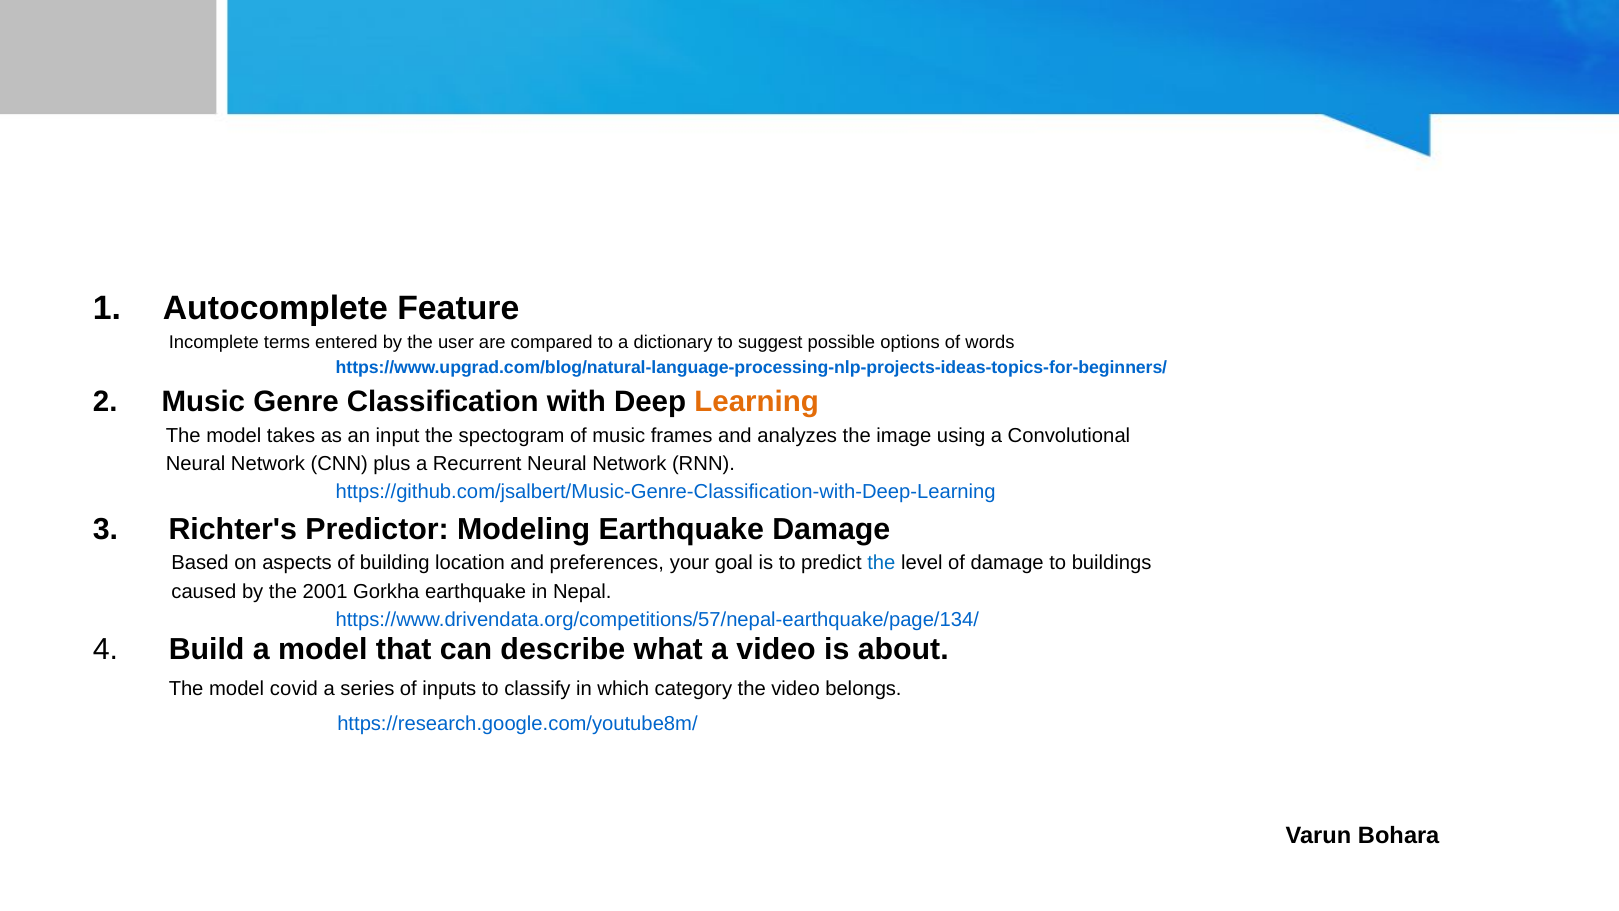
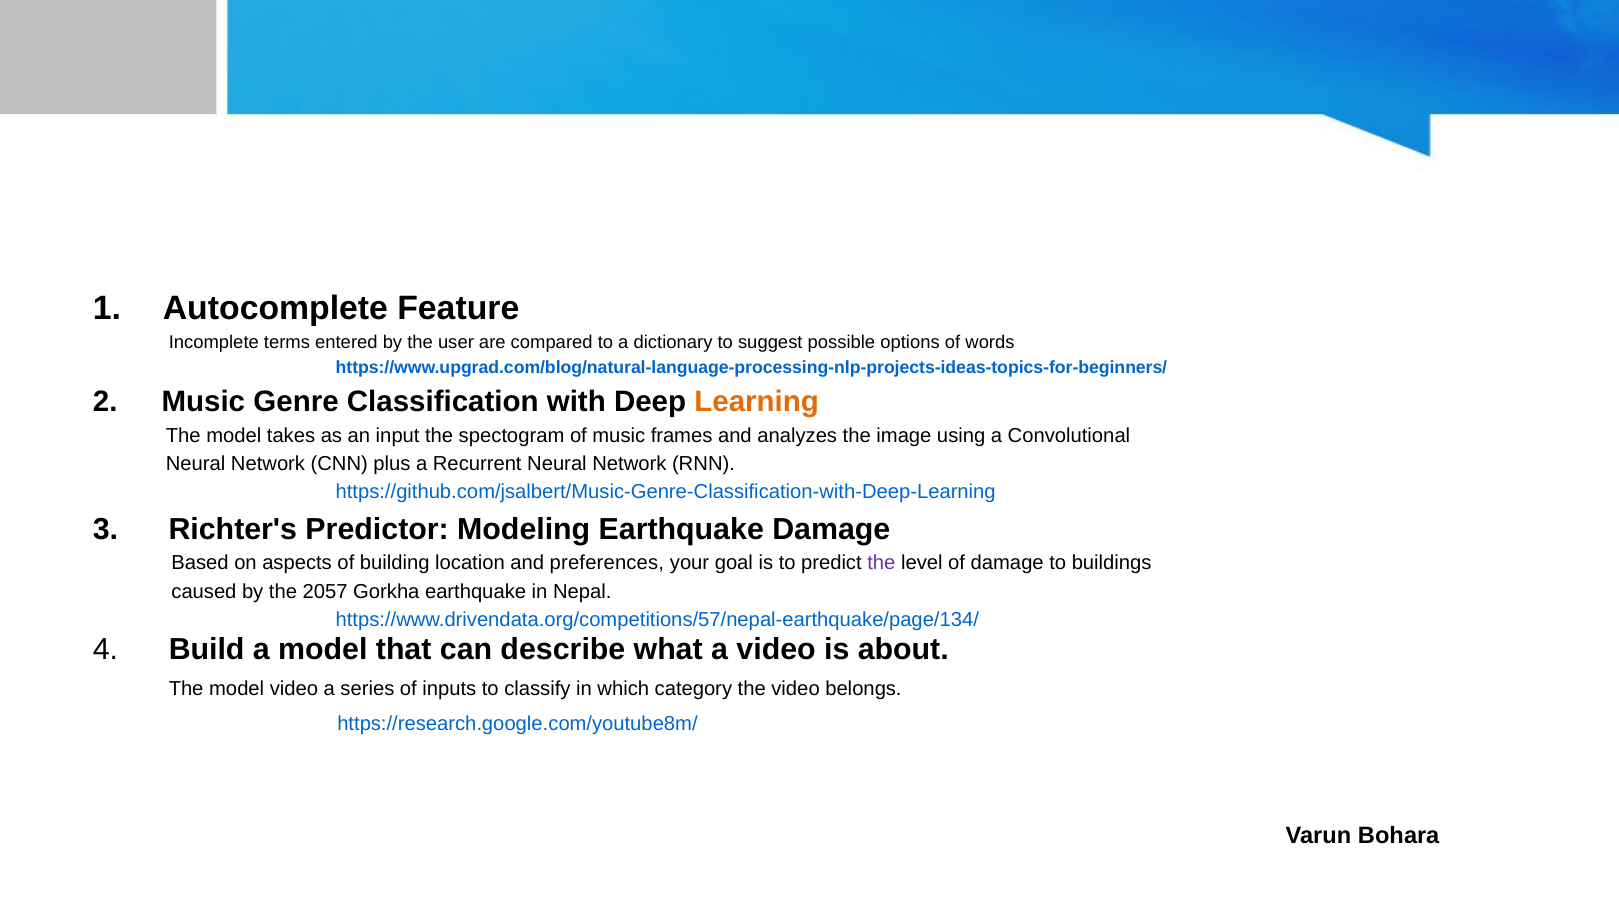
the colour: blue -> purple (881, 563)
2001: 2001 -> 2057 (325, 591)
model covid: covid -> video (294, 688)
